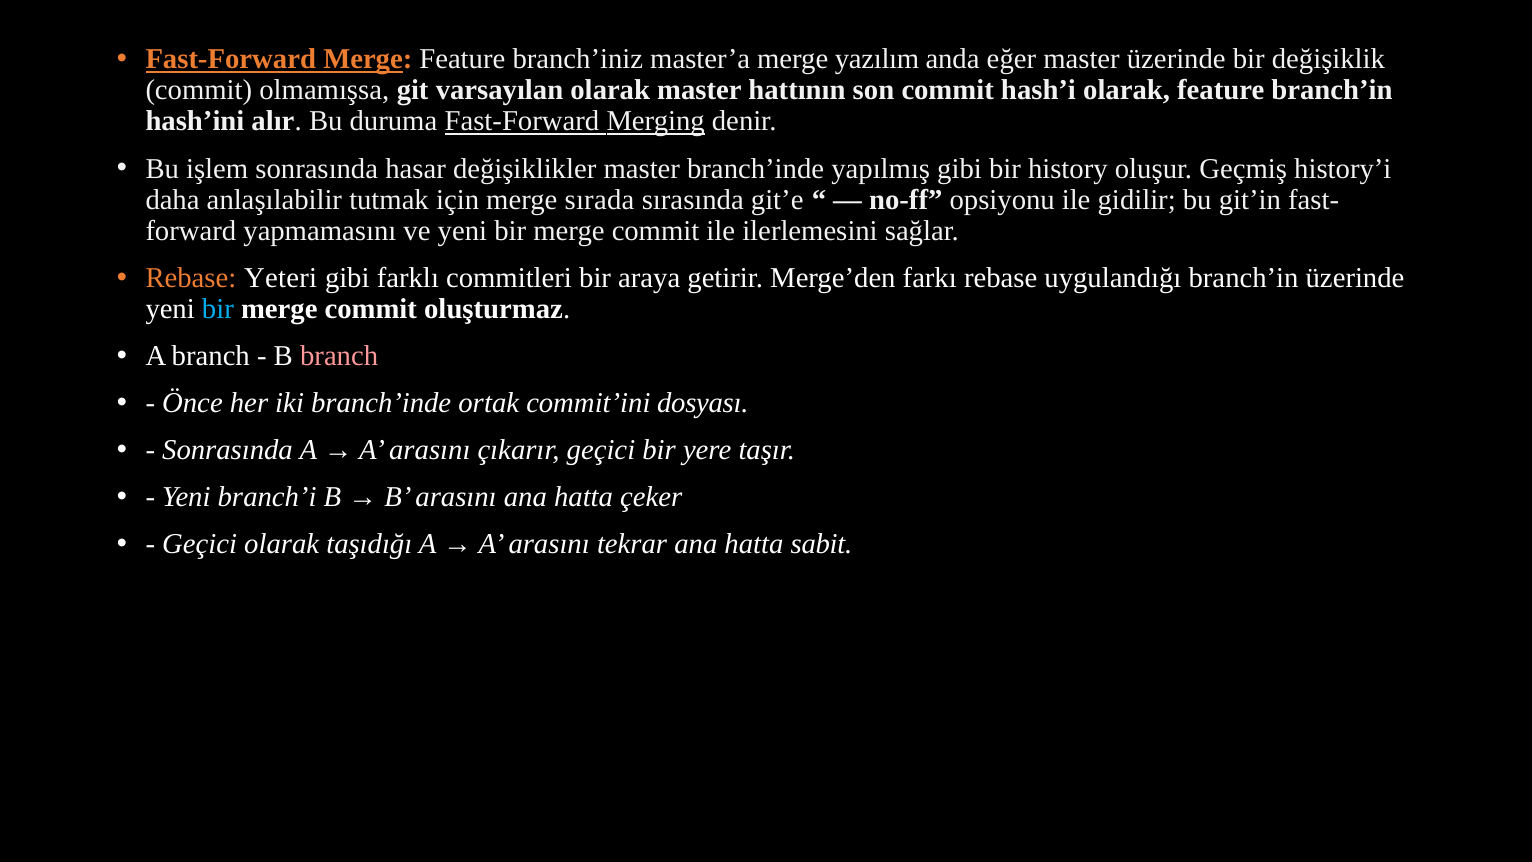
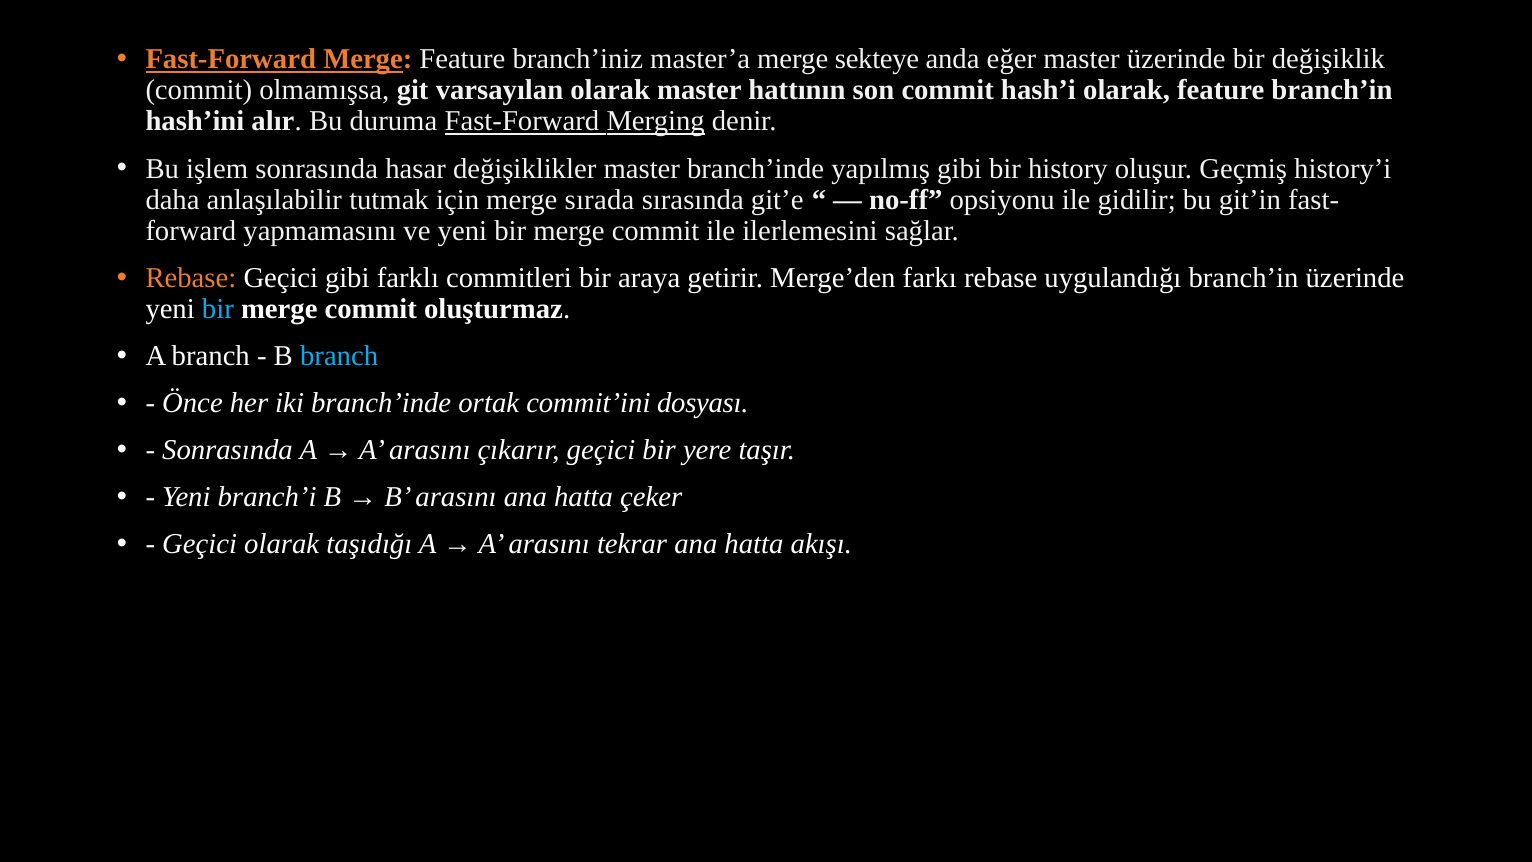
yazılım: yazılım -> sekteye (877, 59)
Rebase Yeteri: Yeteri -> Geçici (281, 278)
branch colour: pink -> light blue (339, 356)
sabit: sabit -> akışı (821, 544)
